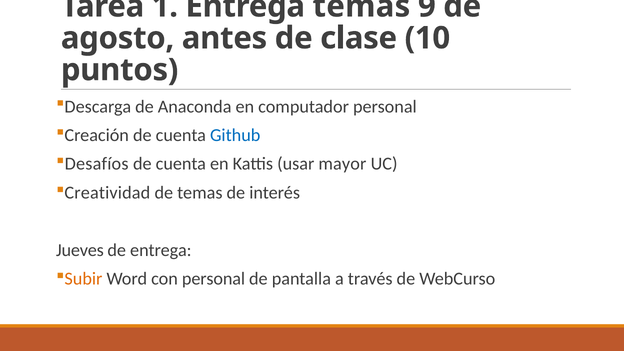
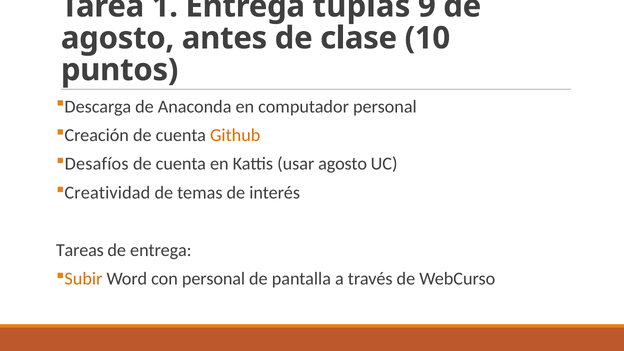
Entrega temas: temas -> tuplas (361, 6)
Github colour: blue -> orange (235, 135)
usar mayor: mayor -> agosto (343, 164)
Jueves: Jueves -> Tareas (80, 250)
